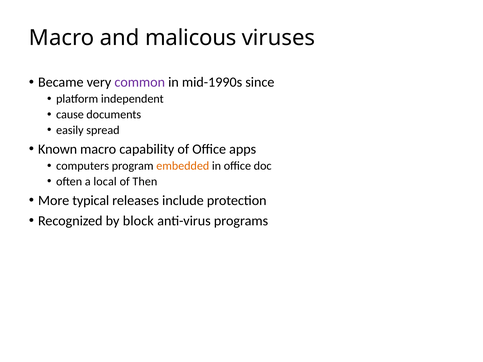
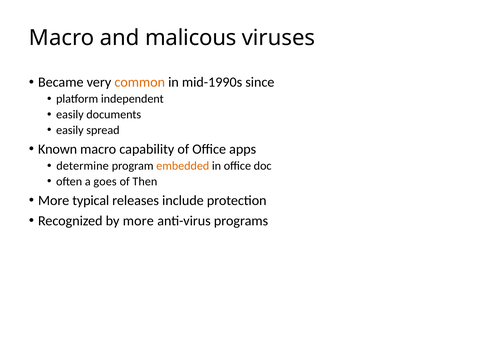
common colour: purple -> orange (140, 82)
cause: cause -> easily (70, 115)
computers: computers -> determine (83, 166)
local: local -> goes (105, 182)
by block: block -> more (138, 221)
